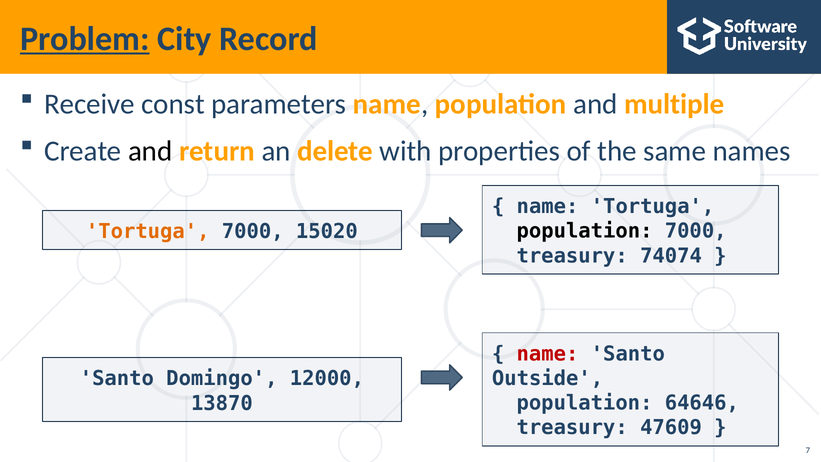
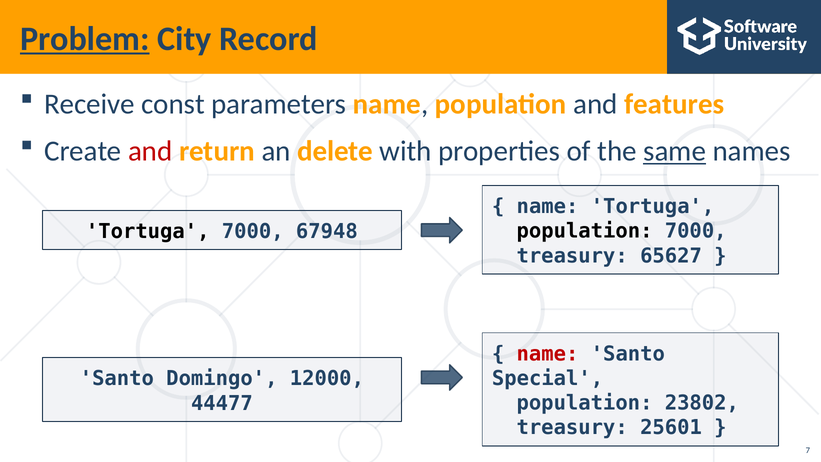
multiple: multiple -> features (674, 104)
and colour: black -> red (150, 151)
same underline: none -> present (675, 151)
Tortuga colour: orange -> black (148, 231)
15020: 15020 -> 67948 (327, 231)
74074: 74074 -> 65627 (671, 256)
Outside: Outside -> Special (548, 378)
64646: 64646 -> 23802 (702, 403)
13870: 13870 -> 44477 (222, 403)
47609: 47609 -> 25601 (671, 428)
